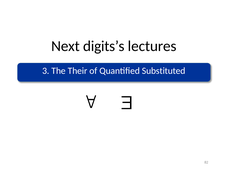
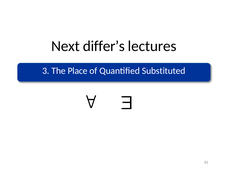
digits’s: digits’s -> differ’s (104, 46)
Their: Their -> Place (78, 71)
